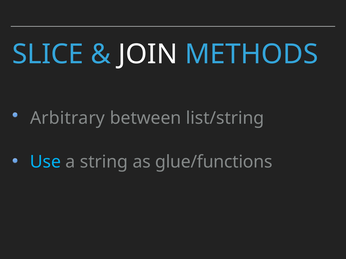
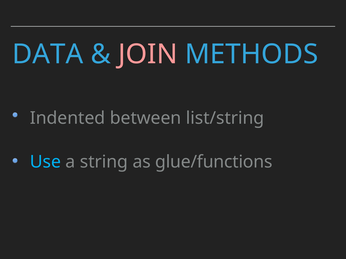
SLICE: SLICE -> DATA (48, 54)
JOIN colour: white -> pink (148, 54)
Arbitrary: Arbitrary -> Indented (68, 118)
